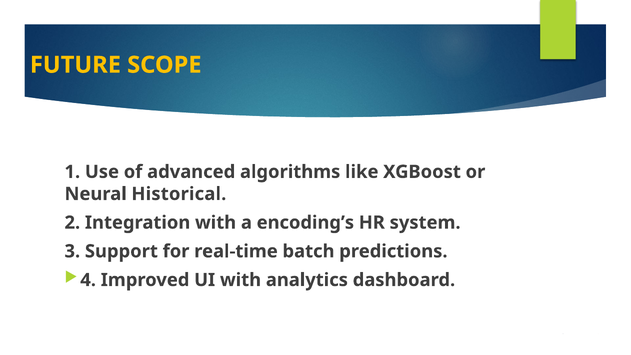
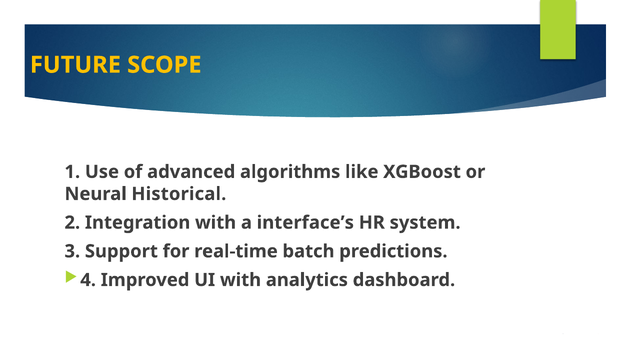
encoding’s: encoding’s -> interface’s (305, 223)
